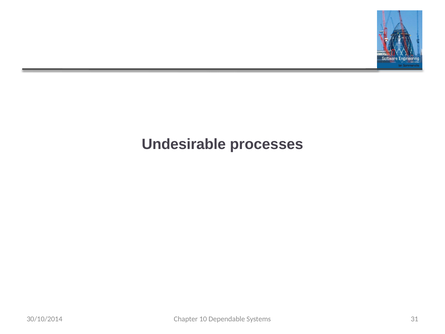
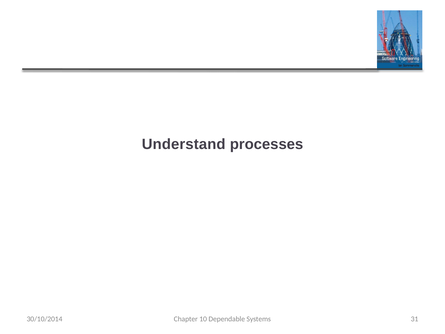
Undesirable: Undesirable -> Understand (184, 144)
